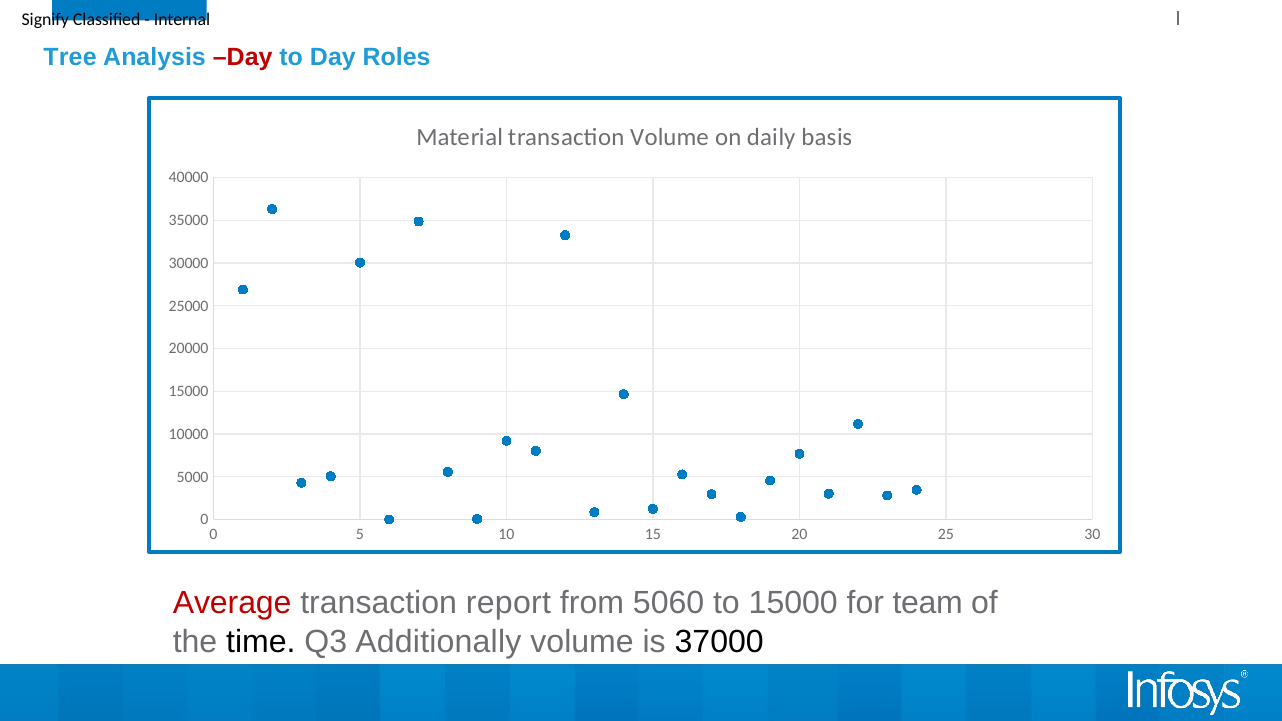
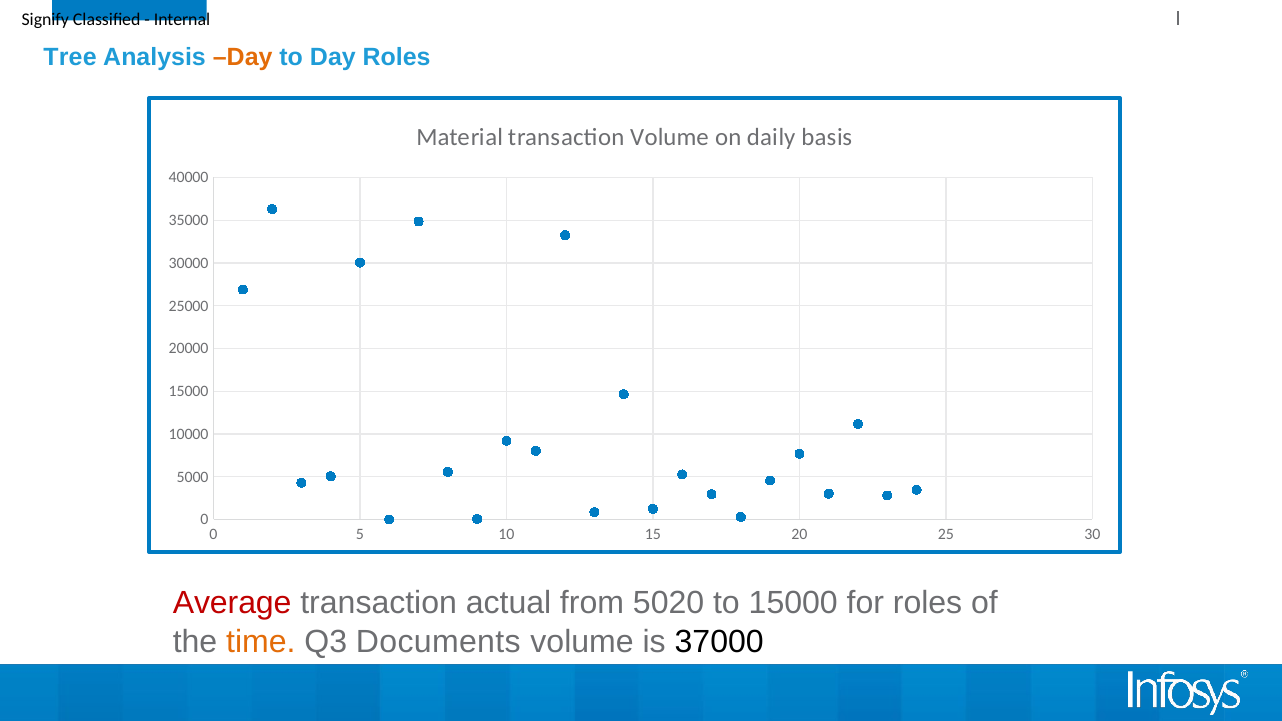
Day colour: red -> orange (243, 57)
report: report -> actual (509, 603)
5060: 5060 -> 5020 (669, 603)
for team: team -> roles (928, 603)
time colour: black -> orange (261, 642)
Additionally: Additionally -> Documents (438, 642)
